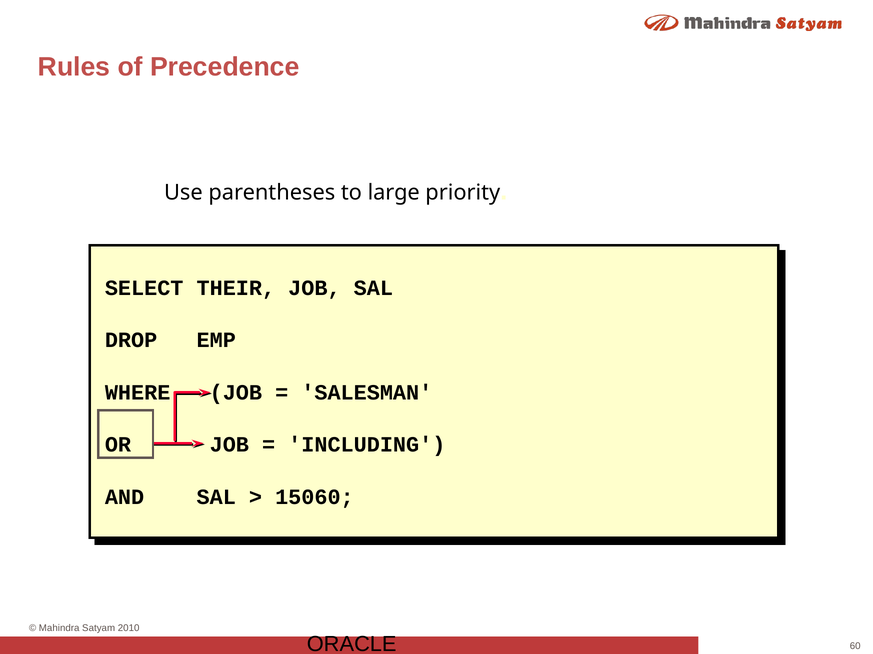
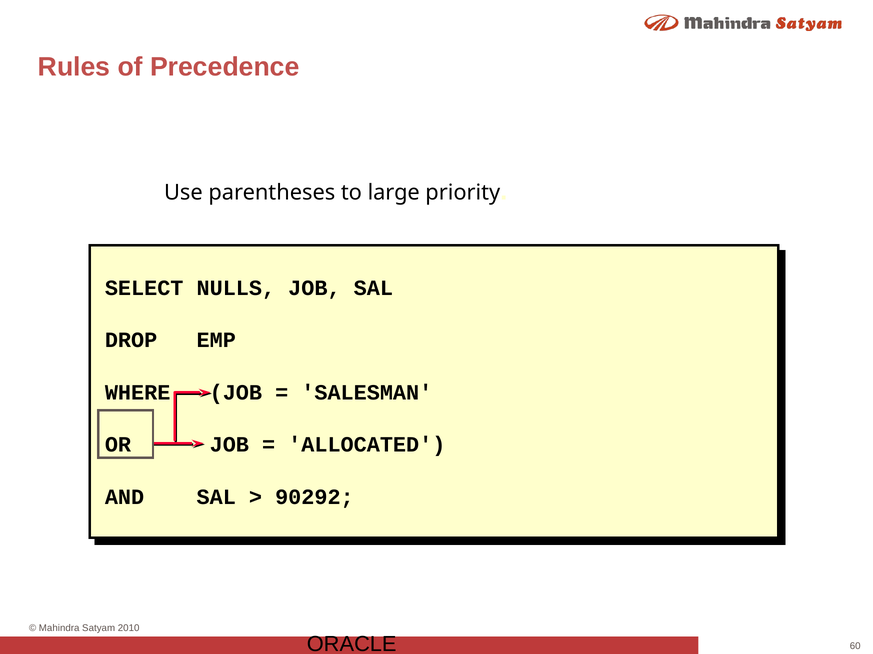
THEIR: THEIR -> NULLS (236, 288)
INCLUDING: INCLUDING -> ALLOCATED (367, 445)
15060: 15060 -> 90292 (314, 498)
